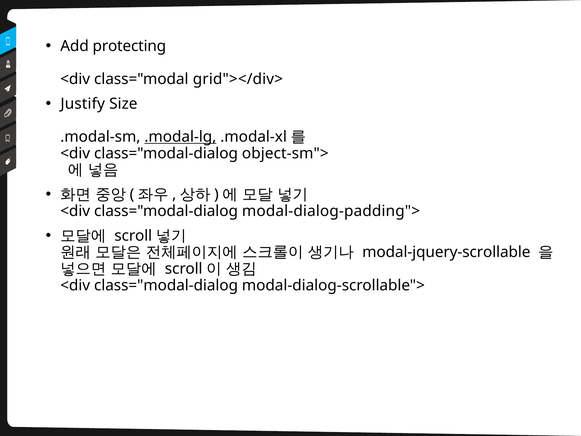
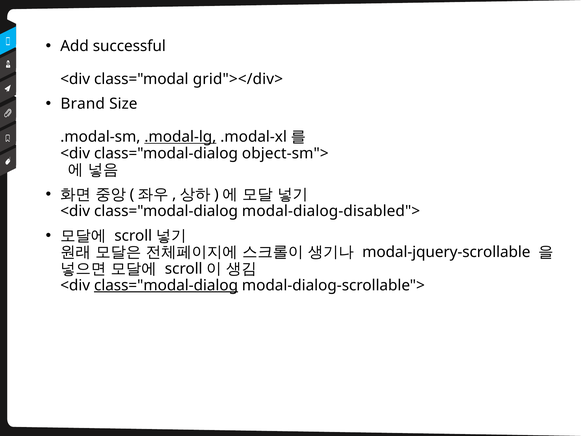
protecting: protecting -> successful (129, 46)
Justify: Justify -> Brand (83, 104)
modal-dialog-padding">: modal-dialog-padding"> -> modal-dialog-disabled"> (331, 211)
class="modal-dialog underline: none -> present (166, 285)
